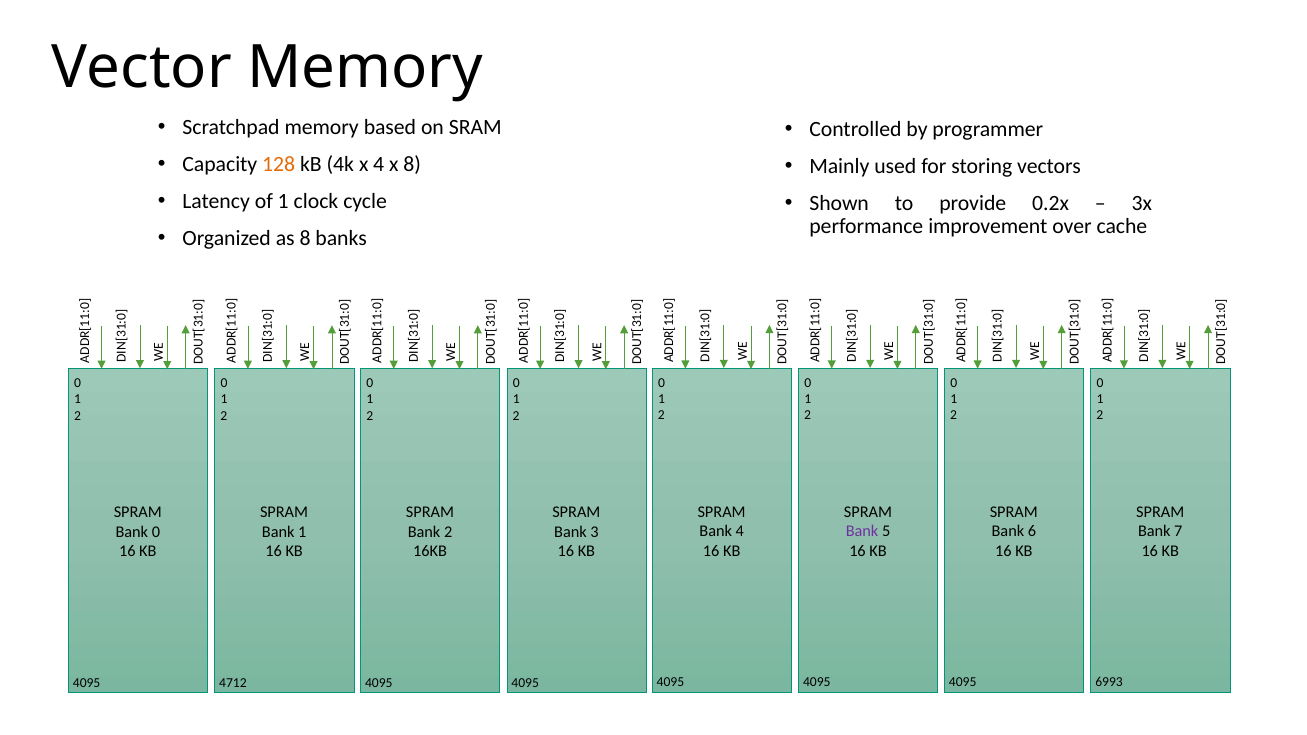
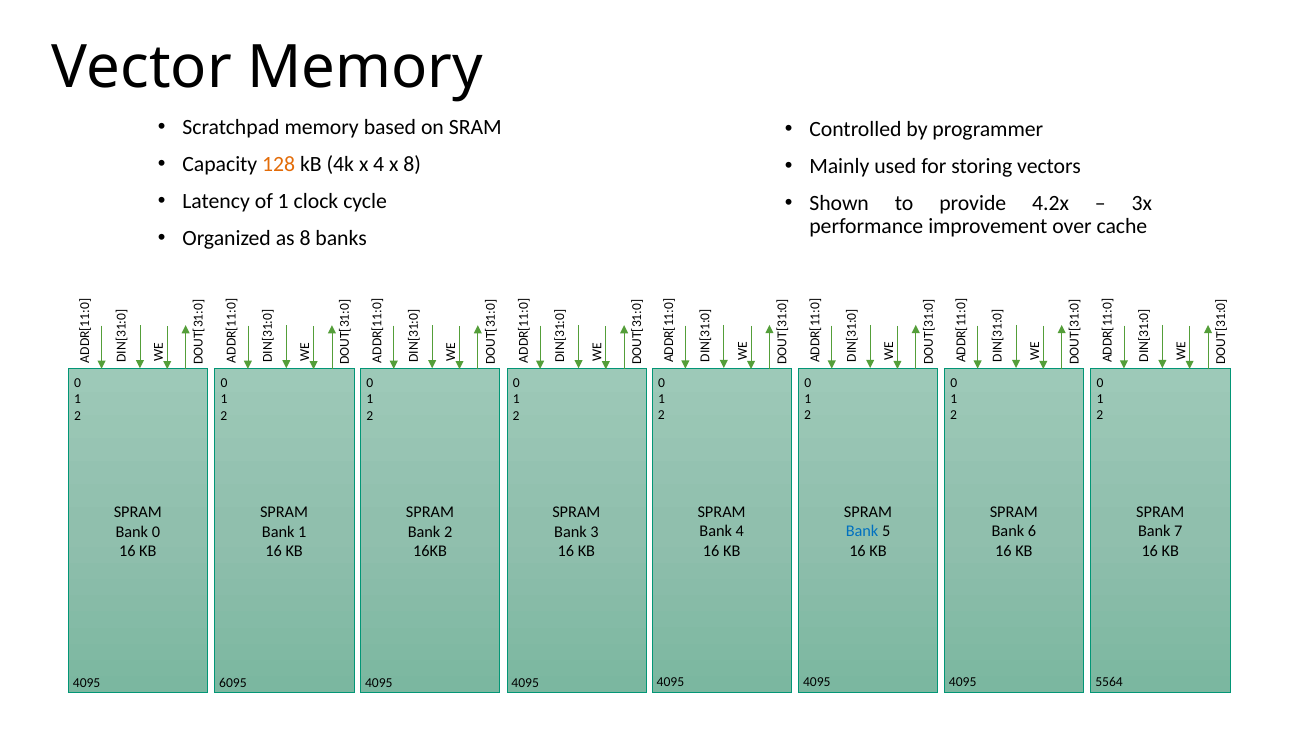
0.2x: 0.2x -> 4.2x (1051, 203)
Bank colour: purple -> blue (862, 532)
6993: 6993 -> 5564 (1109, 683)
4712: 4712 -> 6095 (233, 683)
